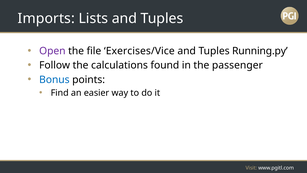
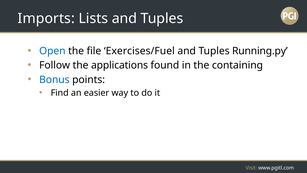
Open colour: purple -> blue (52, 51)
Exercises/Vice: Exercises/Vice -> Exercises/Fuel (139, 51)
calculations: calculations -> applications (120, 65)
passenger: passenger -> containing (237, 65)
